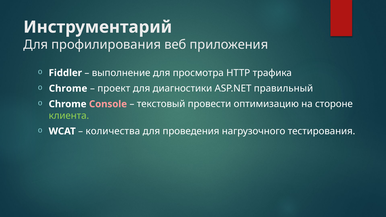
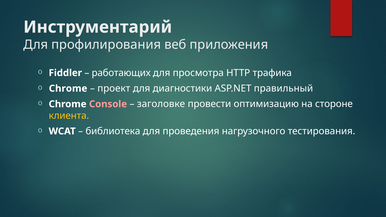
выполнение: выполнение -> работающих (121, 73)
текстовый: текстовый -> заголовке (161, 104)
клиента colour: light green -> yellow (69, 116)
количества: количества -> библиотека (113, 131)
